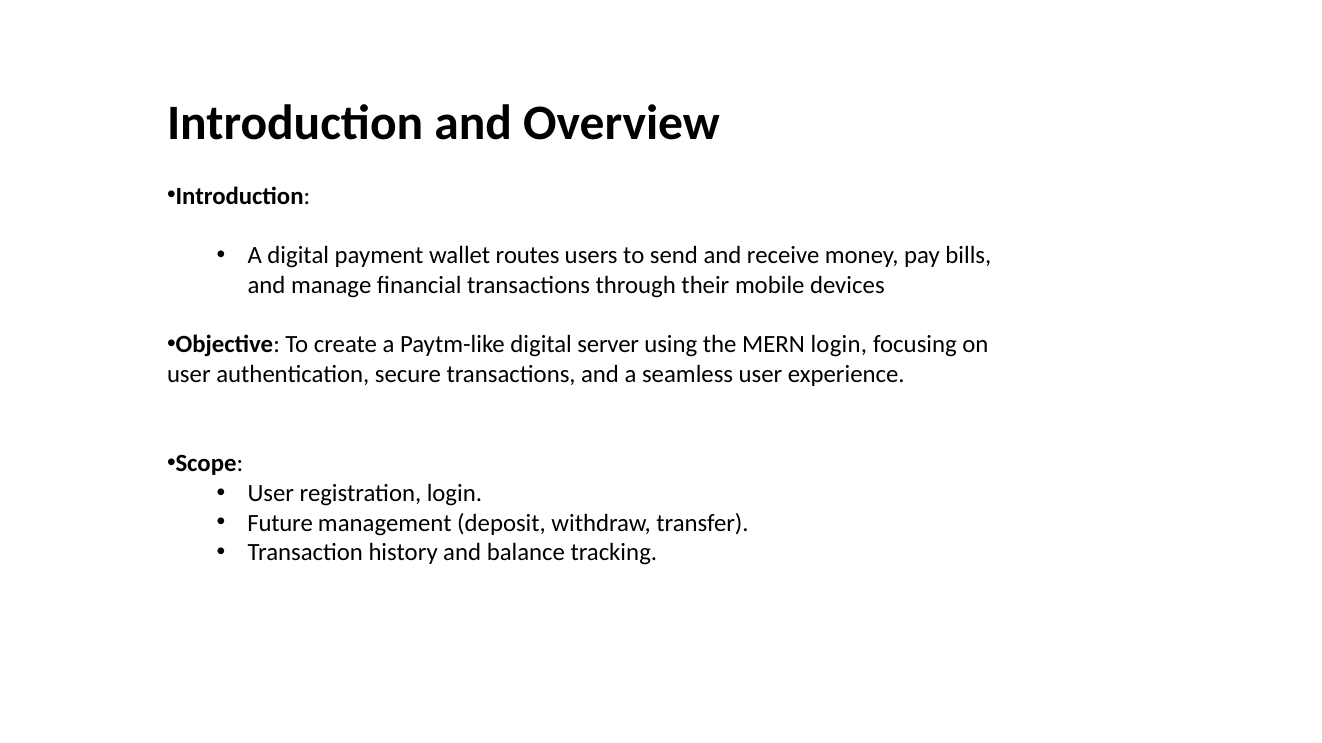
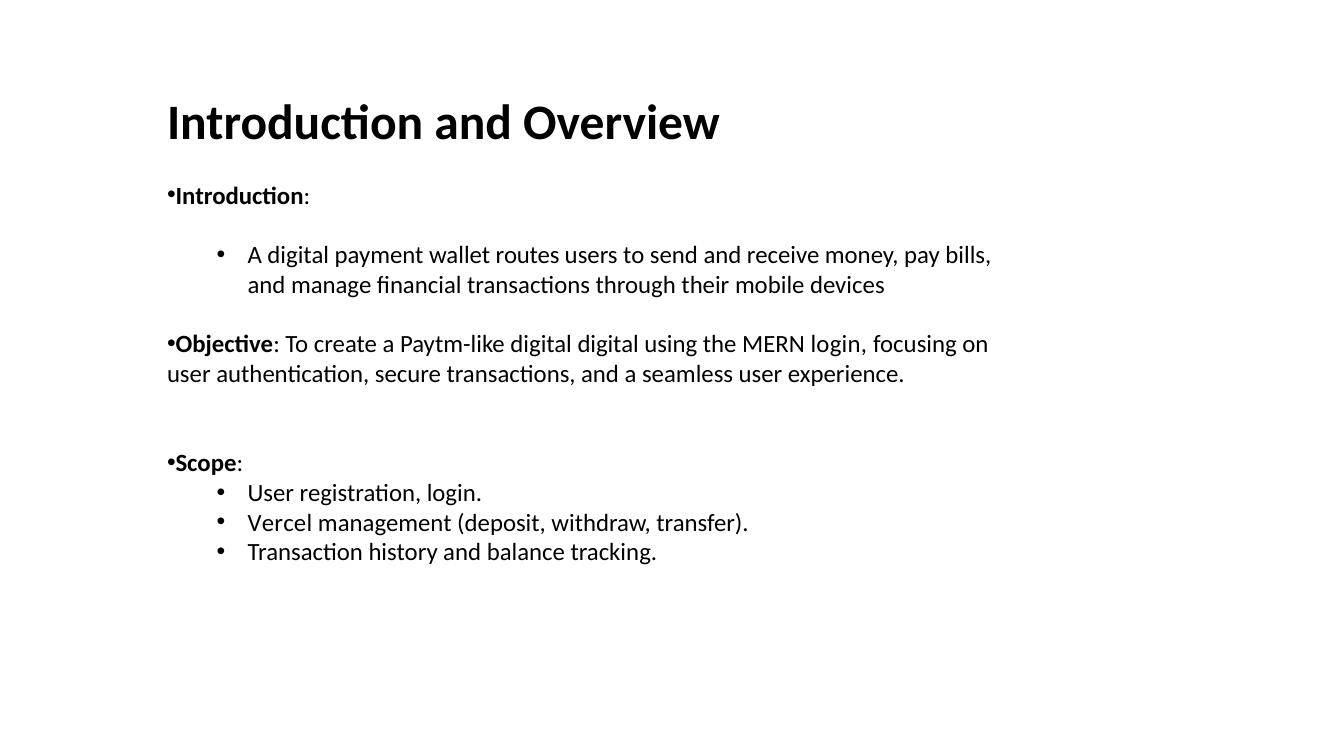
digital server: server -> digital (608, 345)
Future: Future -> Vercel (280, 523)
